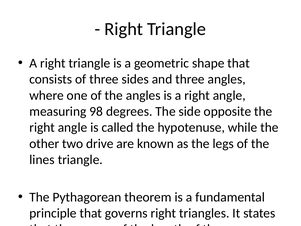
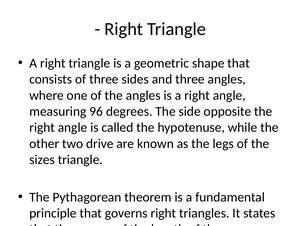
98: 98 -> 96 (96, 111)
lines: lines -> sizes (42, 159)
